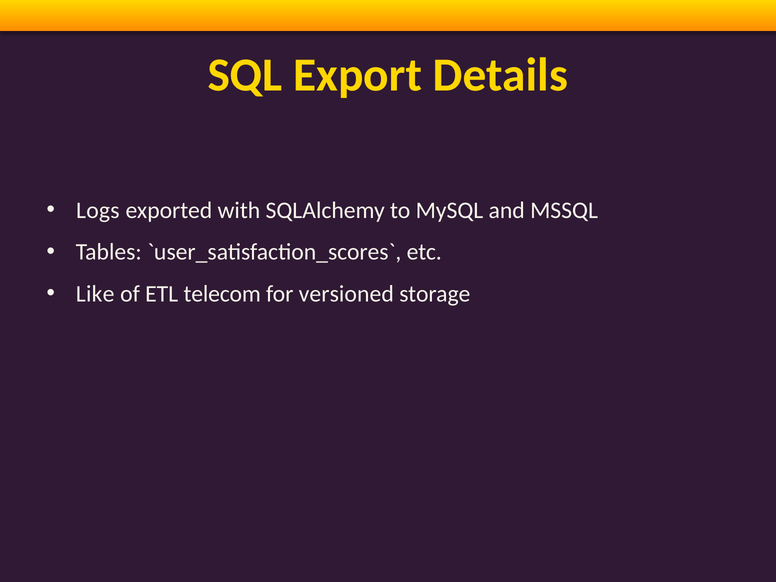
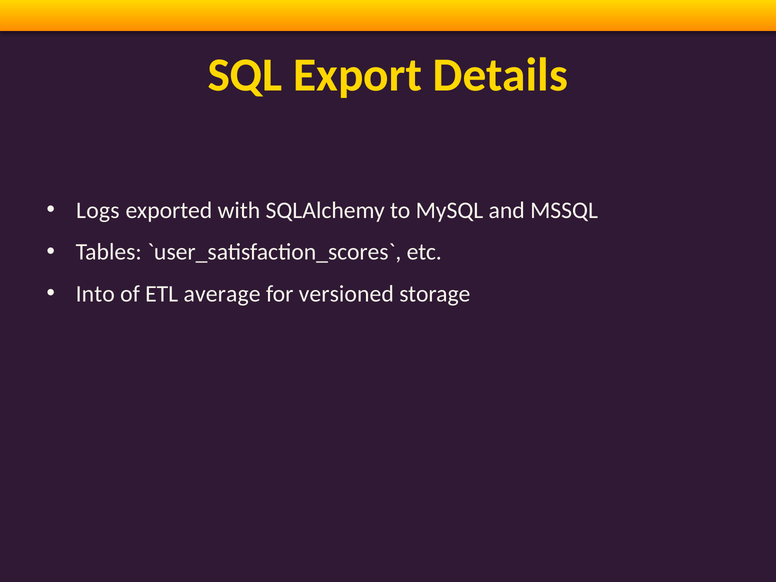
Like: Like -> Into (95, 294)
telecom: telecom -> average (222, 294)
